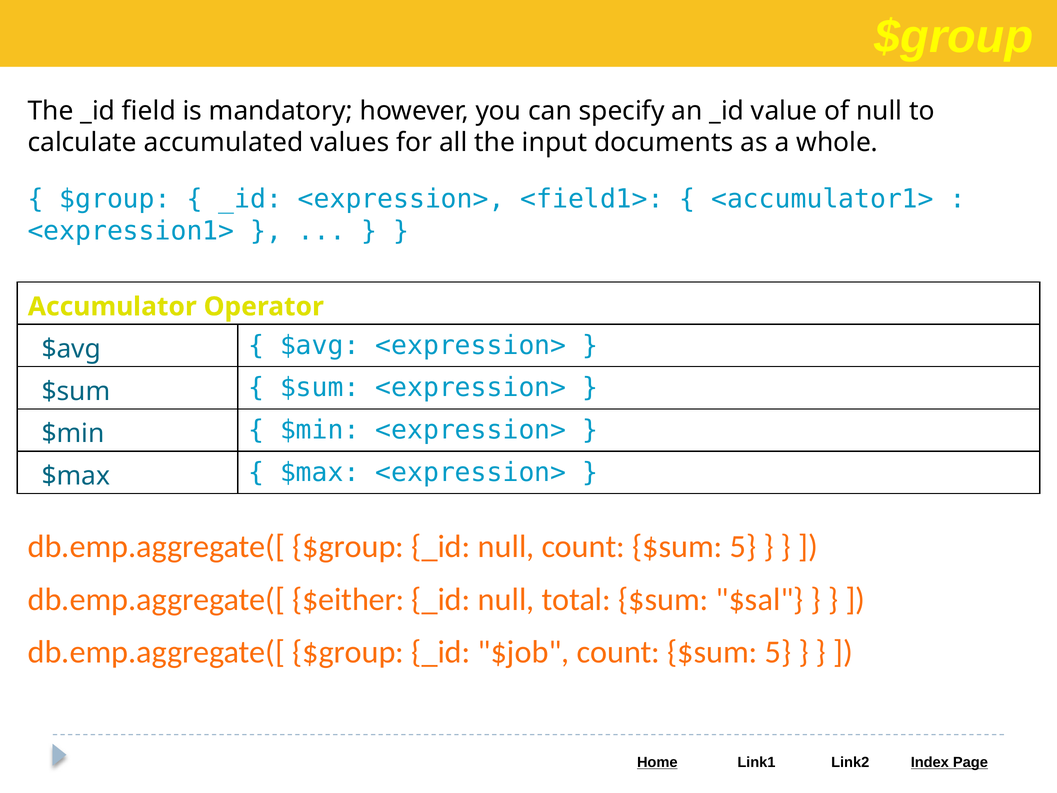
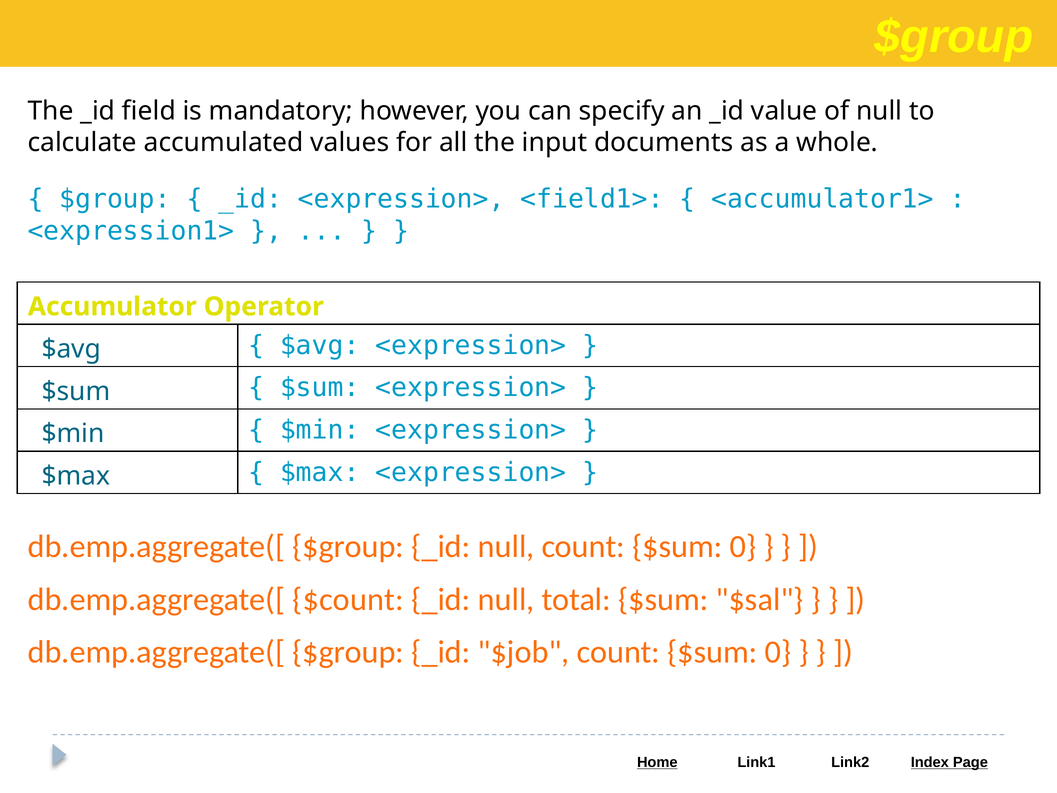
null count $sum 5: 5 -> 0 (743, 547)
$either: $either -> $count (348, 599)
$job count $sum 5: 5 -> 0 (778, 652)
